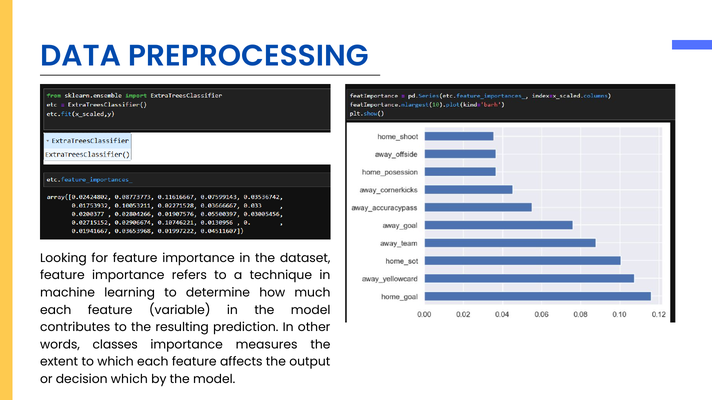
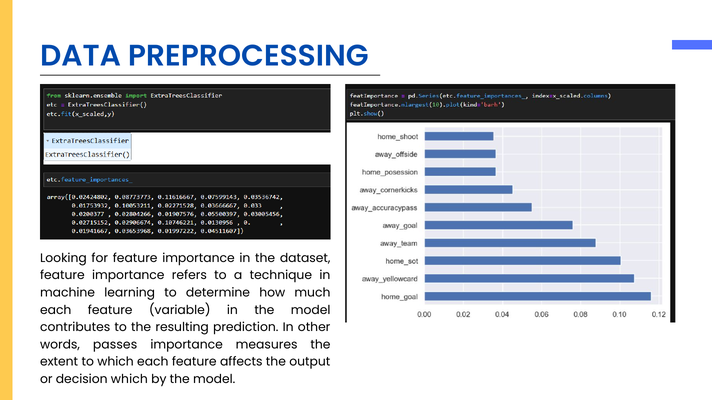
classes: classes -> passes (115, 345)
